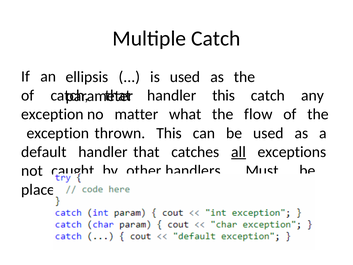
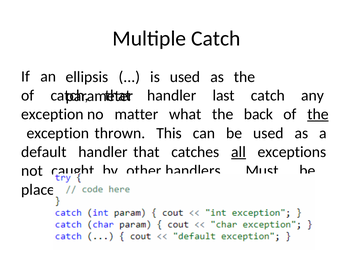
handler this: this -> last (224, 95)
flow: flow -> back (258, 114)
the underline: none -> present (318, 114)
